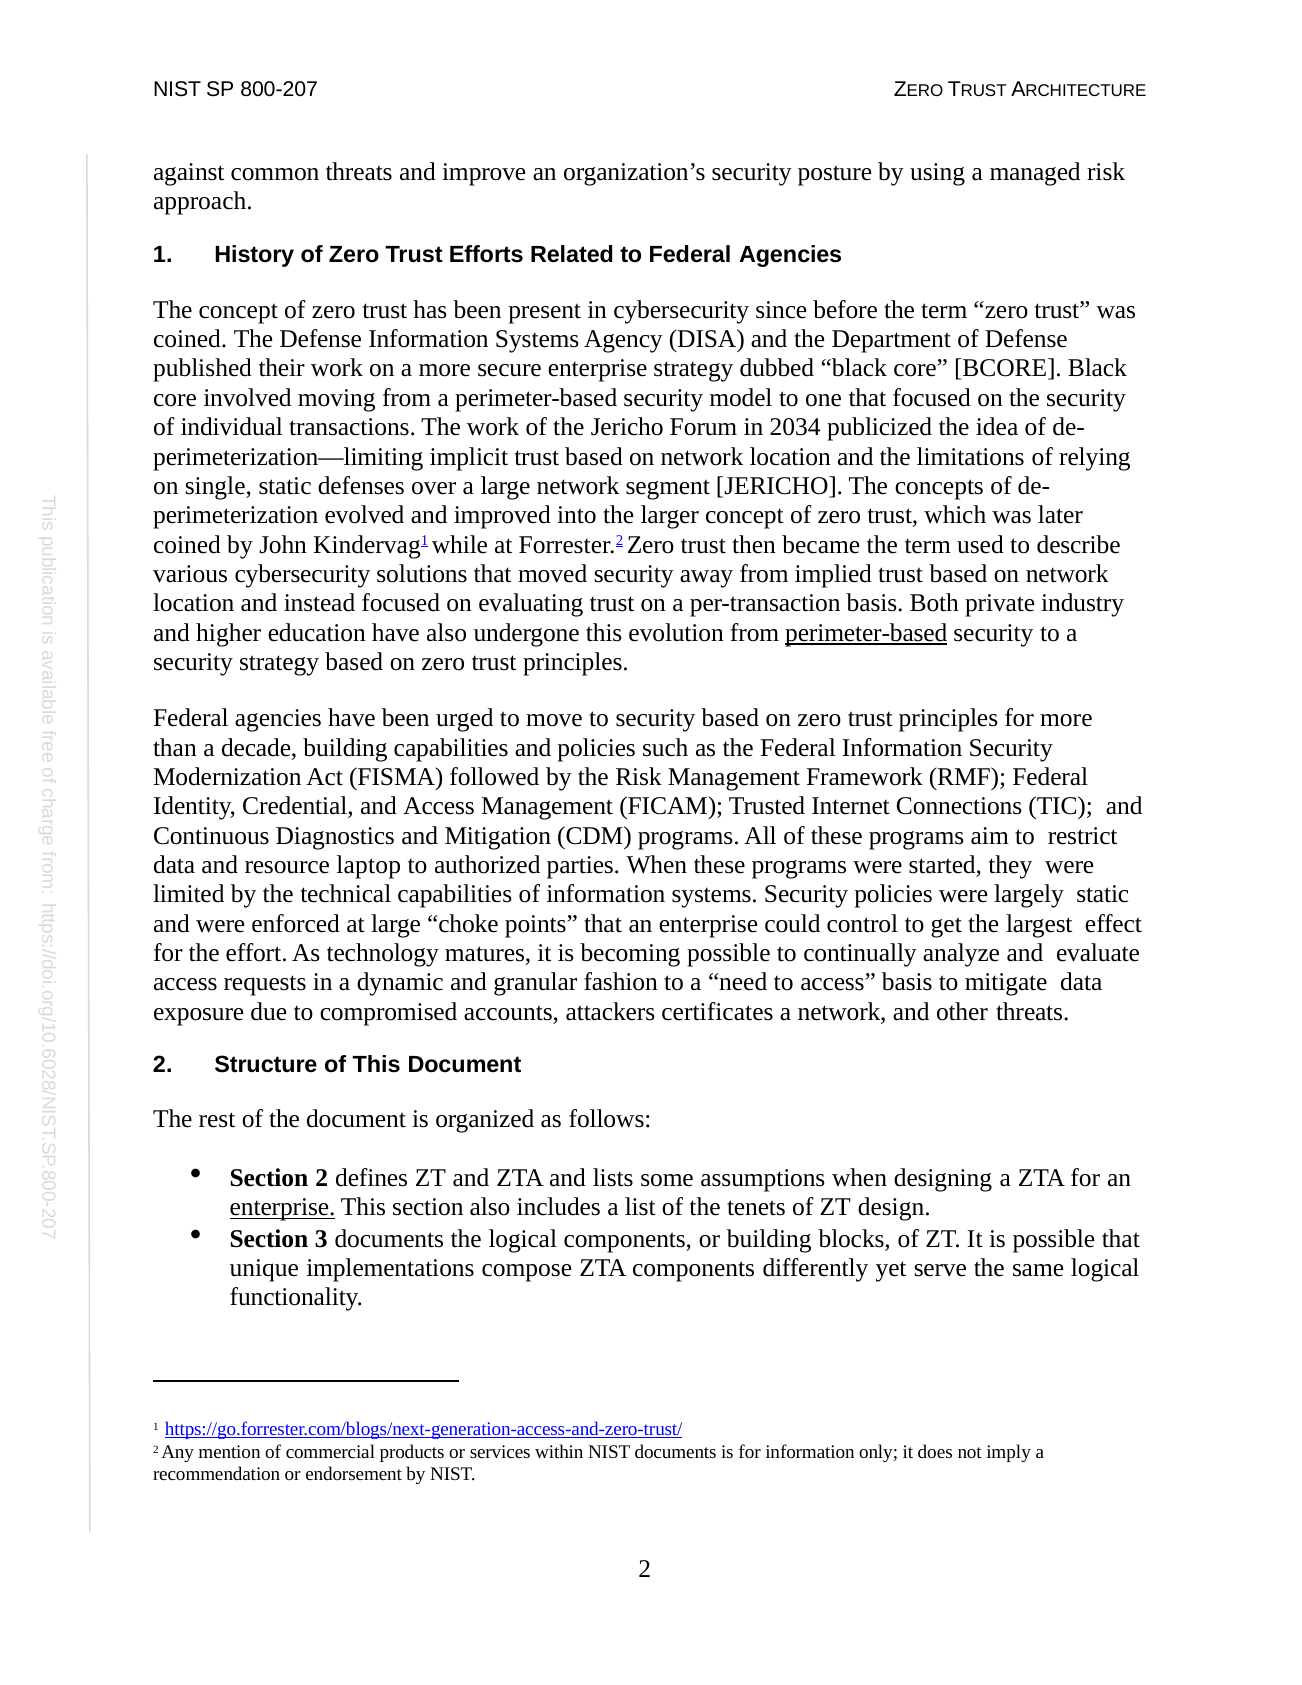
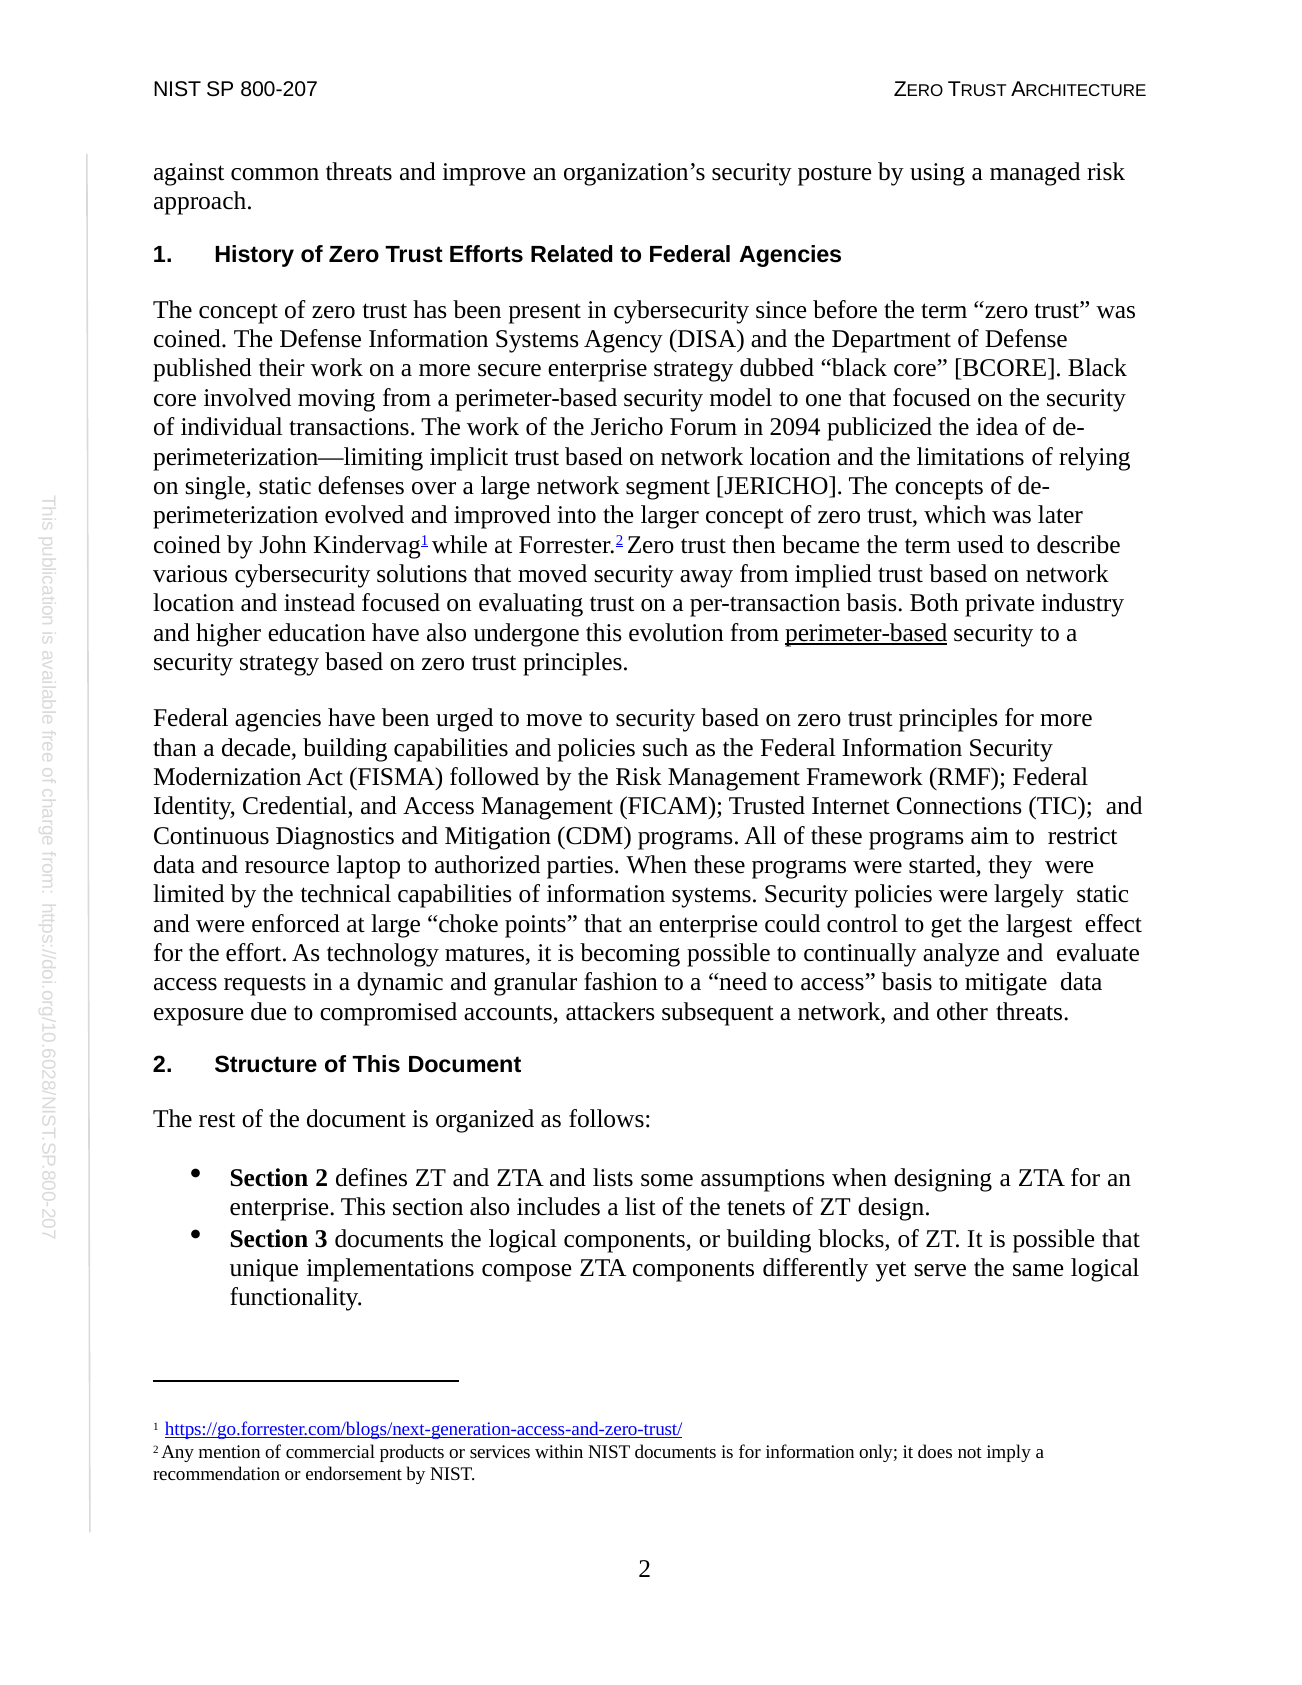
2034: 2034 -> 2094 (795, 427)
certificates: certificates -> subsequent (718, 1012)
enterprise underline: present -> none (283, 1208)
